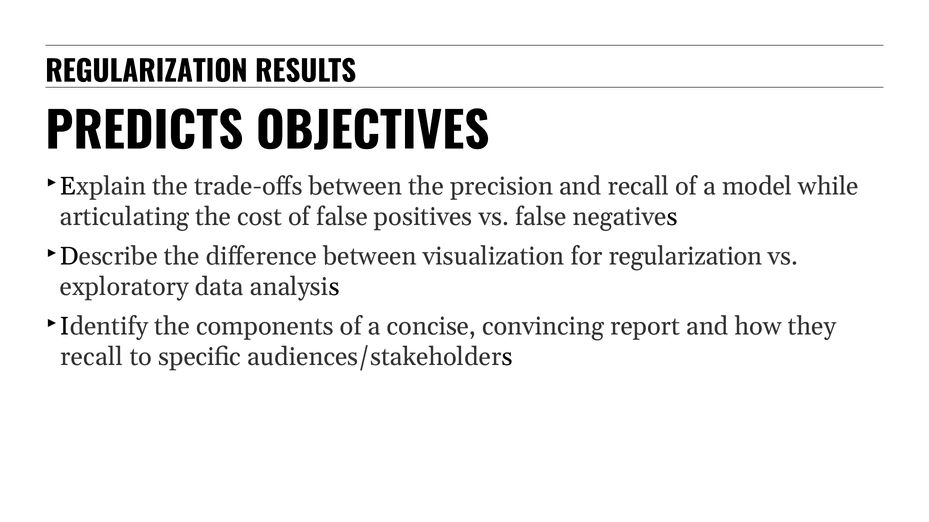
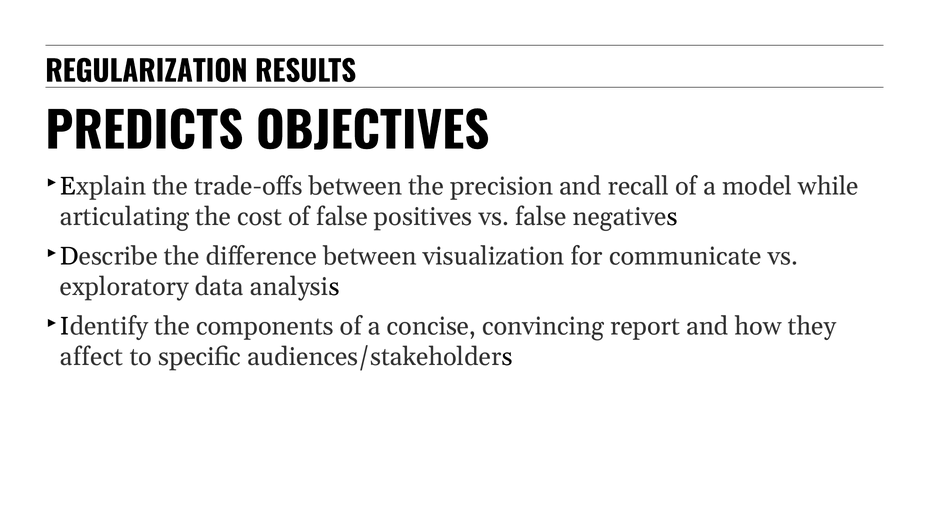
for regularization: regularization -> communicate (685, 256)
recall: recall -> affect (92, 357)
